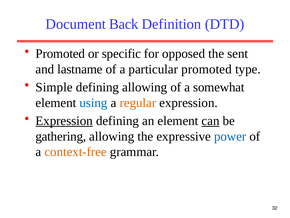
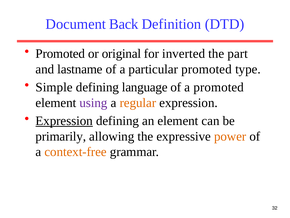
specific: specific -> original (121, 54)
opposed: opposed -> inverted (184, 54)
sent: sent -> part (238, 54)
defining allowing: allowing -> language (145, 87)
a somewhat: somewhat -> promoted (219, 87)
using colour: blue -> purple (93, 103)
can underline: present -> none (211, 121)
gathering: gathering -> primarily (61, 136)
power colour: blue -> orange (230, 136)
